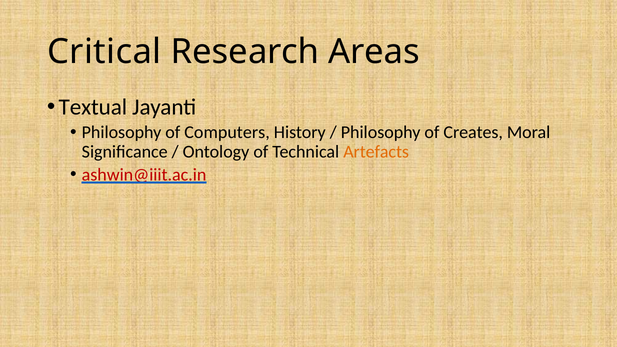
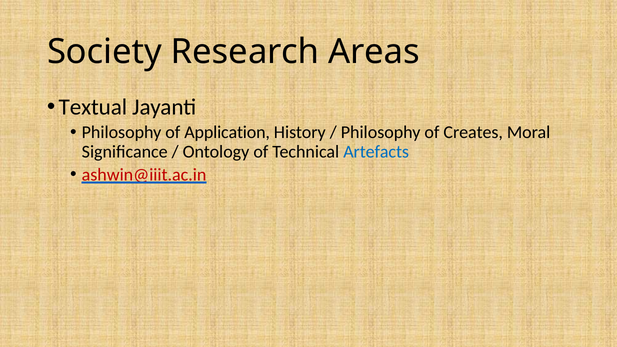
Critical: Critical -> Society (104, 52)
Computers: Computers -> Application (227, 133)
Artefacts colour: orange -> blue (376, 152)
